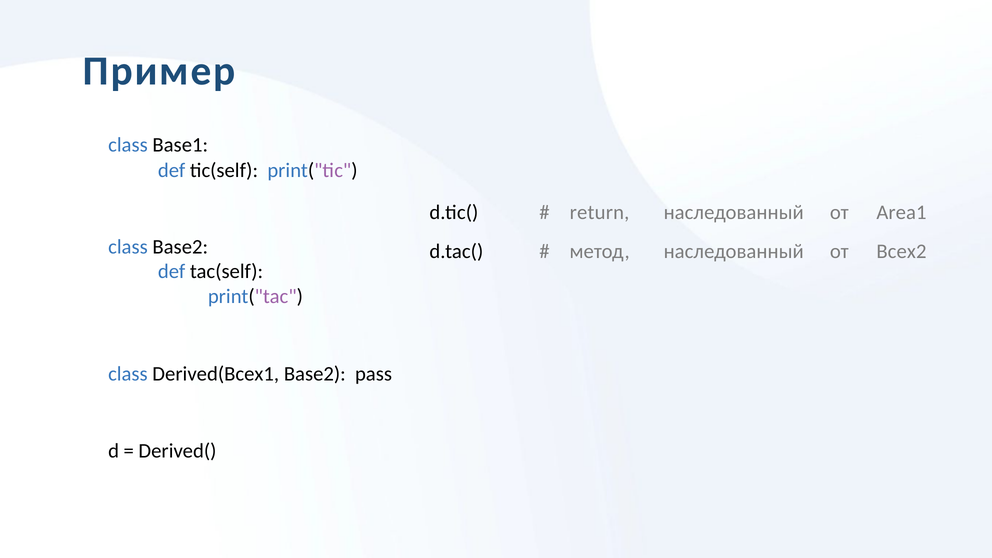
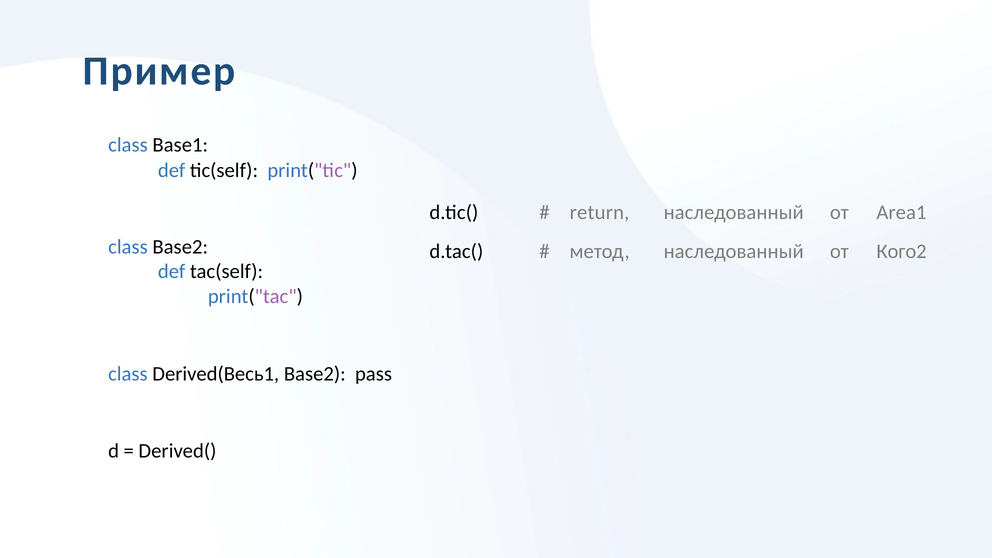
Всех2: Всех2 -> Кого2 (902, 251)
Derived(Всех1: Derived(Всех1 -> Derived(Весь1 (216, 374)
